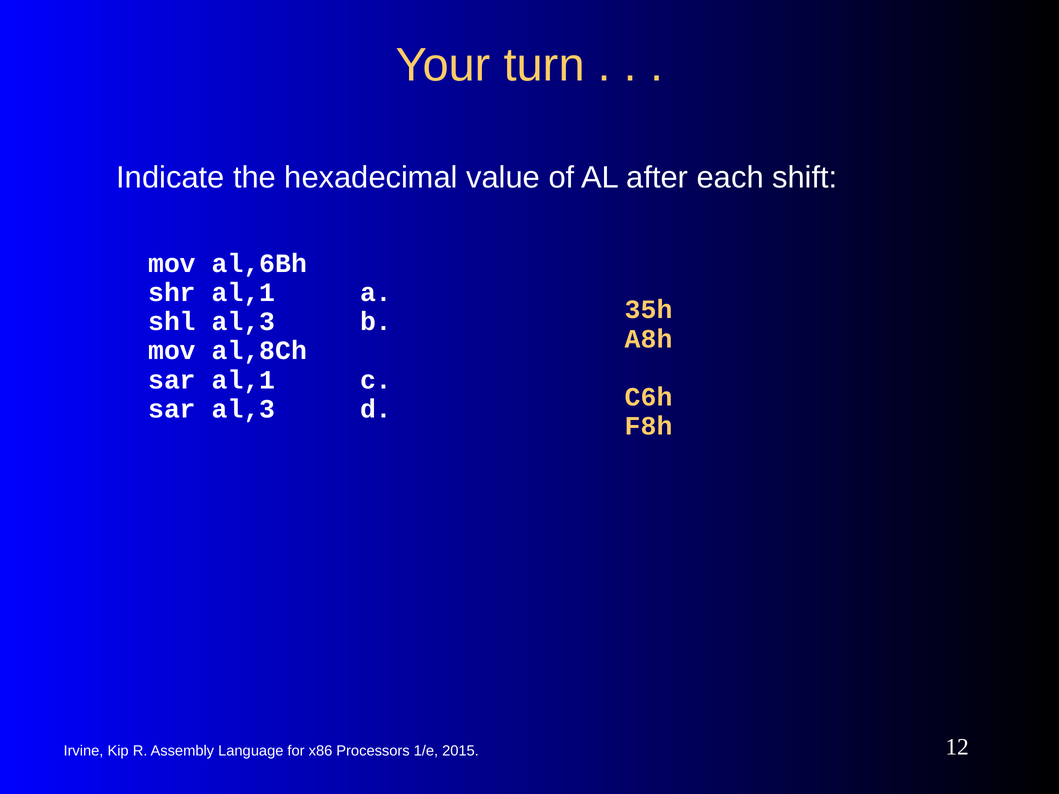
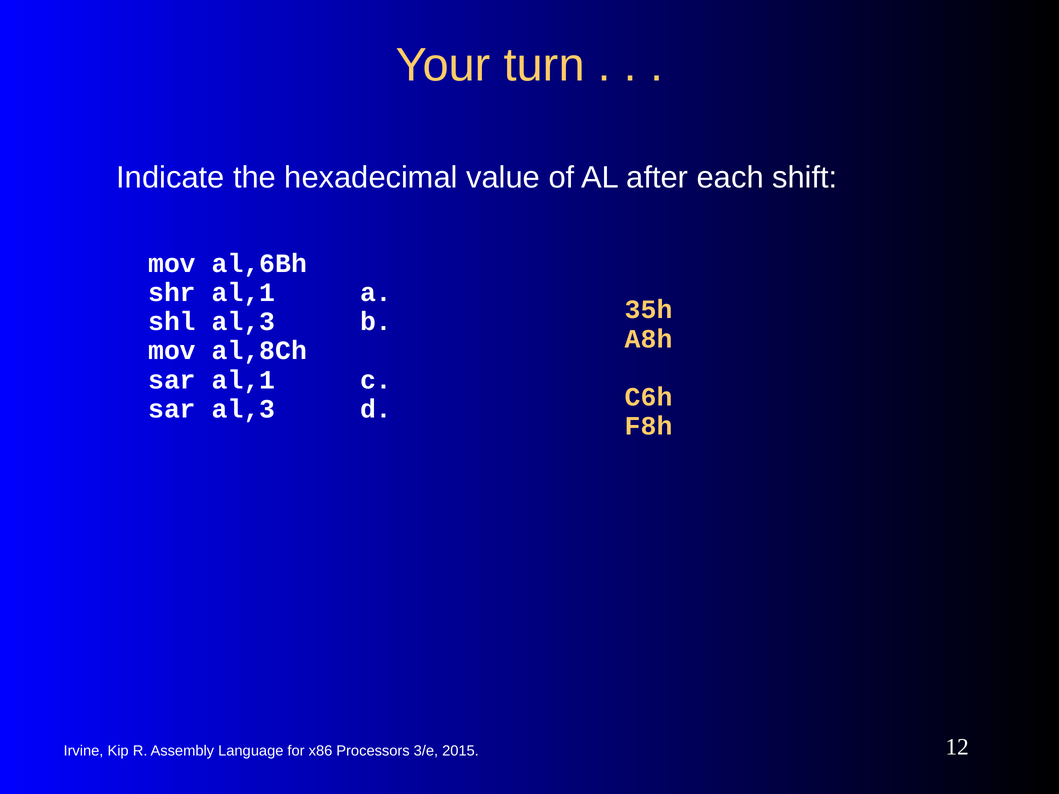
1/e: 1/e -> 3/e (426, 751)
